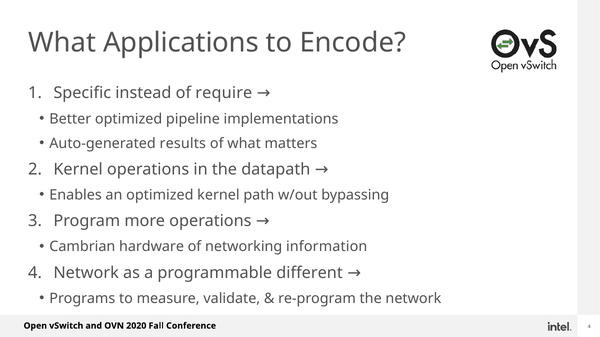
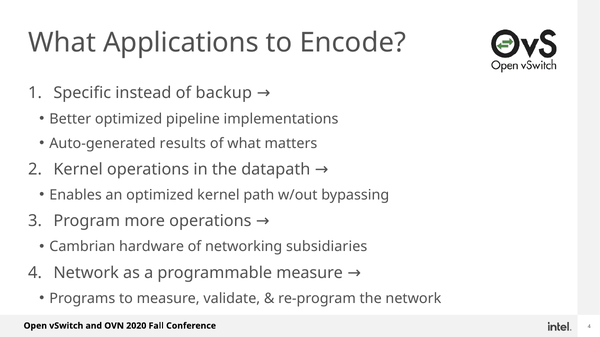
require: require -> backup (224, 93)
information: information -> subsidiaries (327, 247)
programmable different: different -> measure (310, 273)
